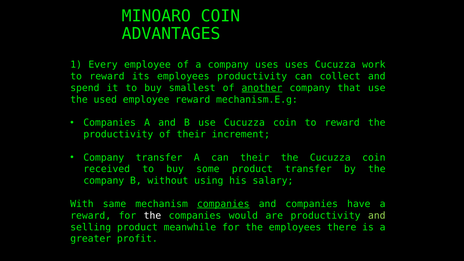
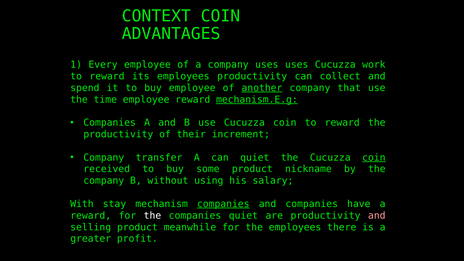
MINOARO: MINOARO -> CONTEXT (156, 16)
buy smallest: smallest -> employee (192, 88)
used: used -> time (105, 99)
mechanism.E.g underline: none -> present (257, 99)
can their: their -> quiet (255, 158)
coin underline: none -> present (374, 158)
product transfer: transfer -> nickname (308, 169)
same: same -> stay (114, 204)
companies would: would -> quiet (243, 216)
and colour: light green -> pink (377, 216)
